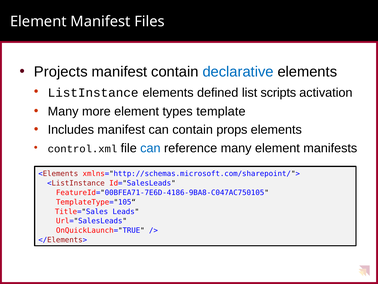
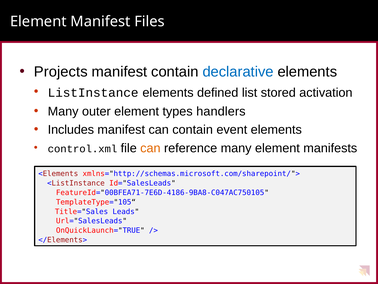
scripts: scripts -> stored (278, 93)
more: more -> outer (96, 111)
template: template -> handlers (221, 111)
props: props -> event (232, 130)
can colour: blue -> orange (150, 148)
